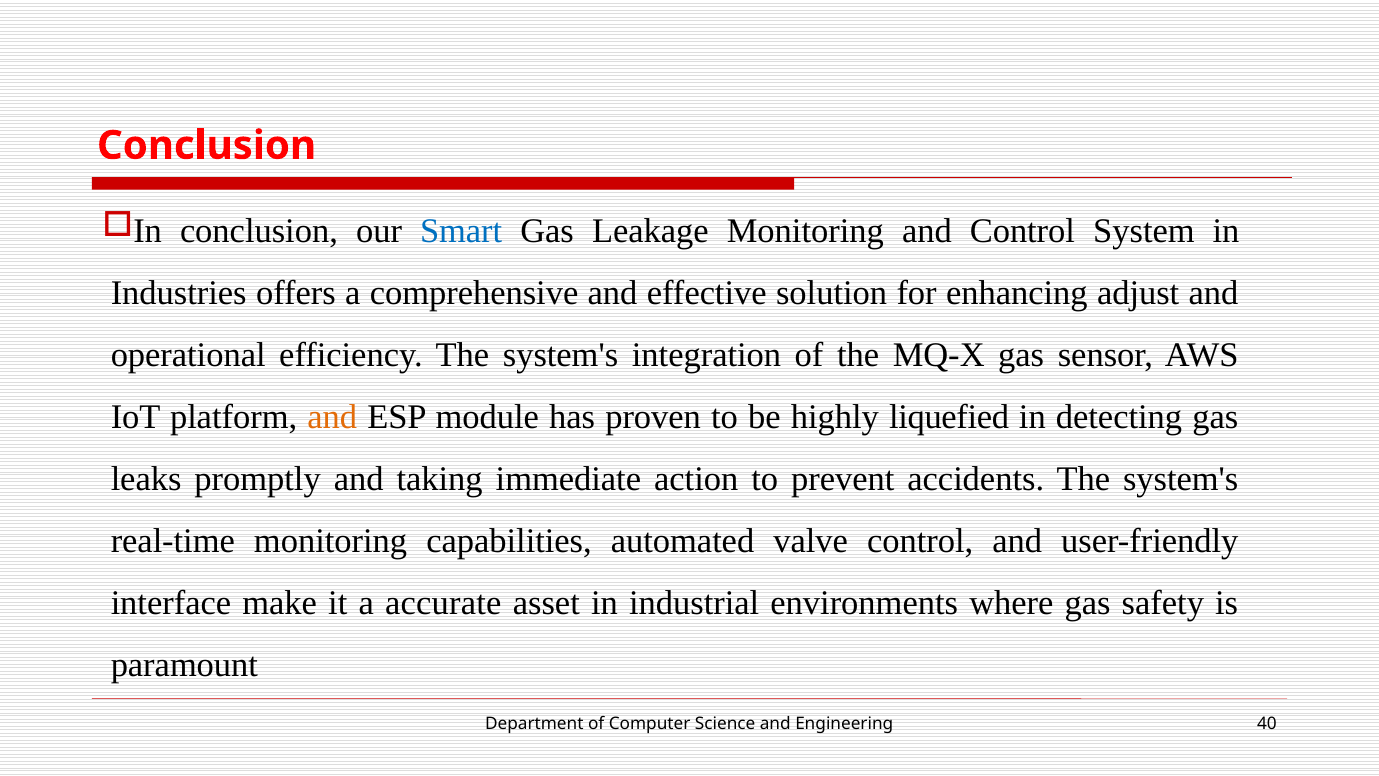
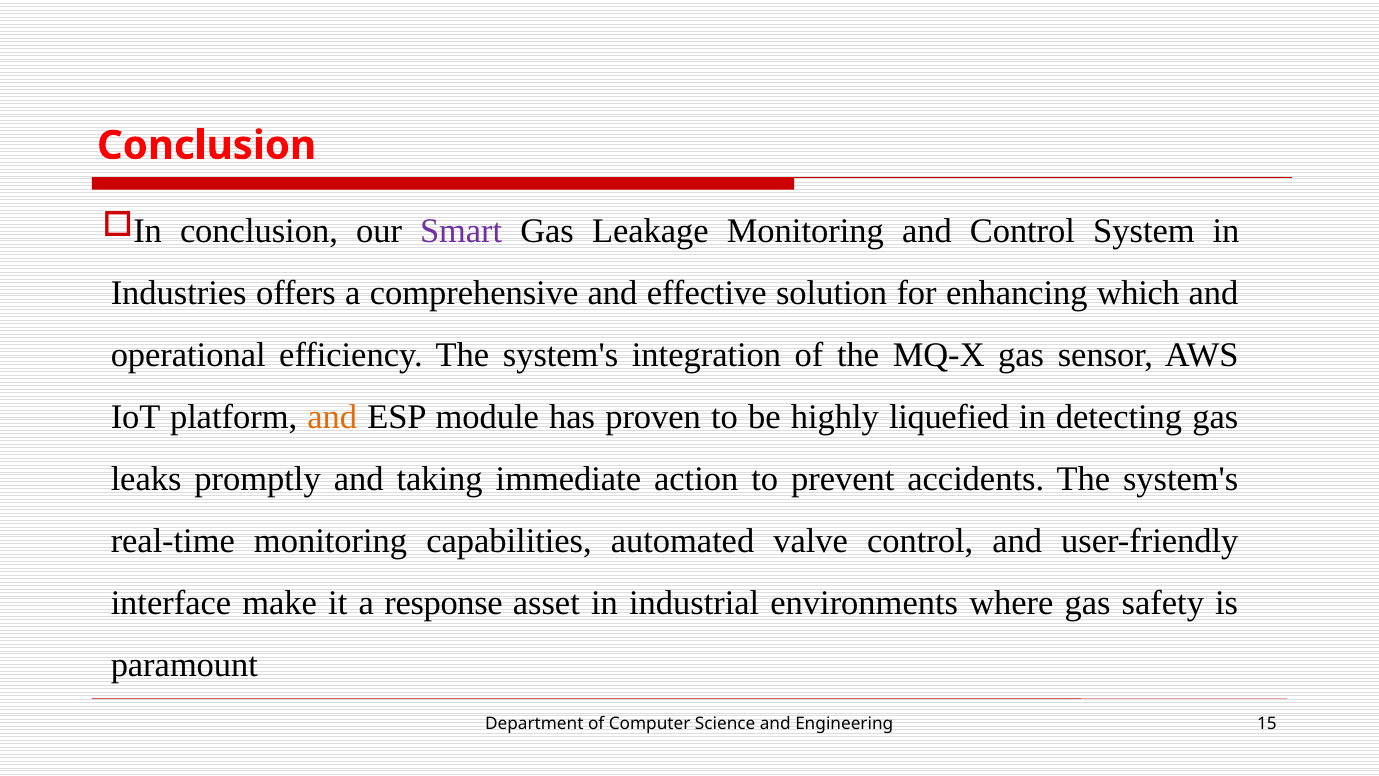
Smart colour: blue -> purple (461, 231)
adjust: adjust -> which (1138, 293)
accurate: accurate -> response (444, 603)
40: 40 -> 15 (1267, 723)
